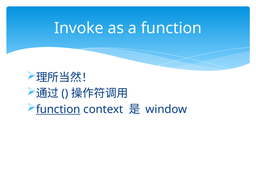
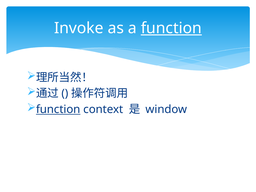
function underline: none -> present (171, 28)
